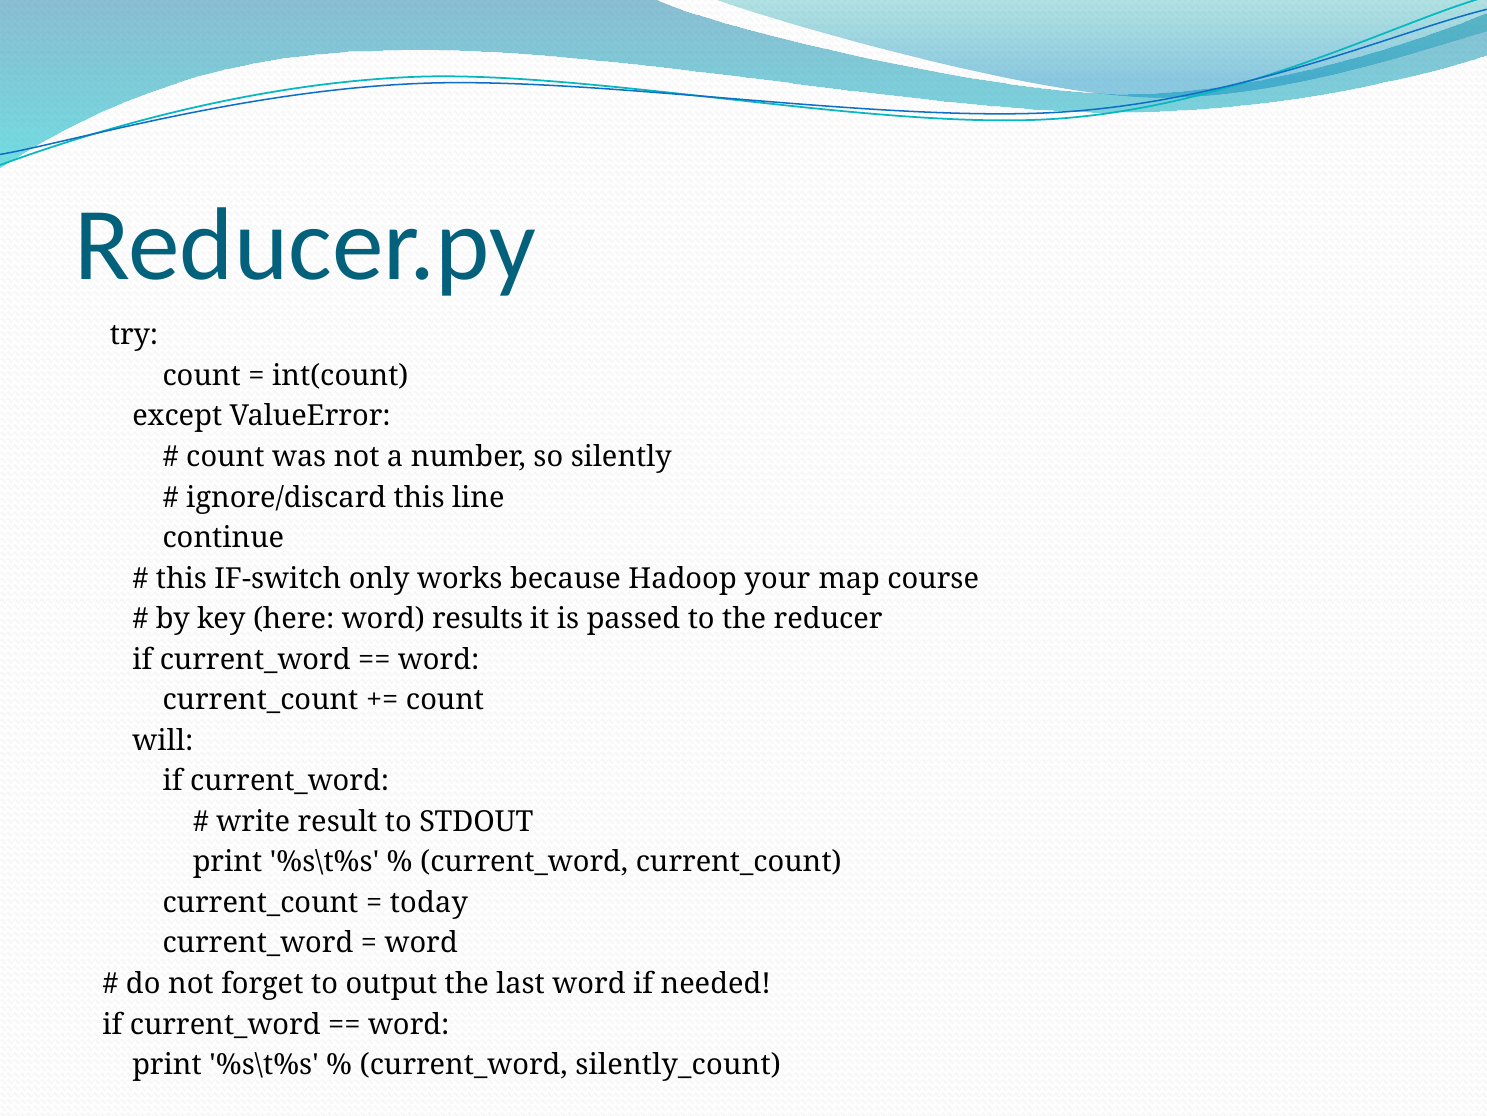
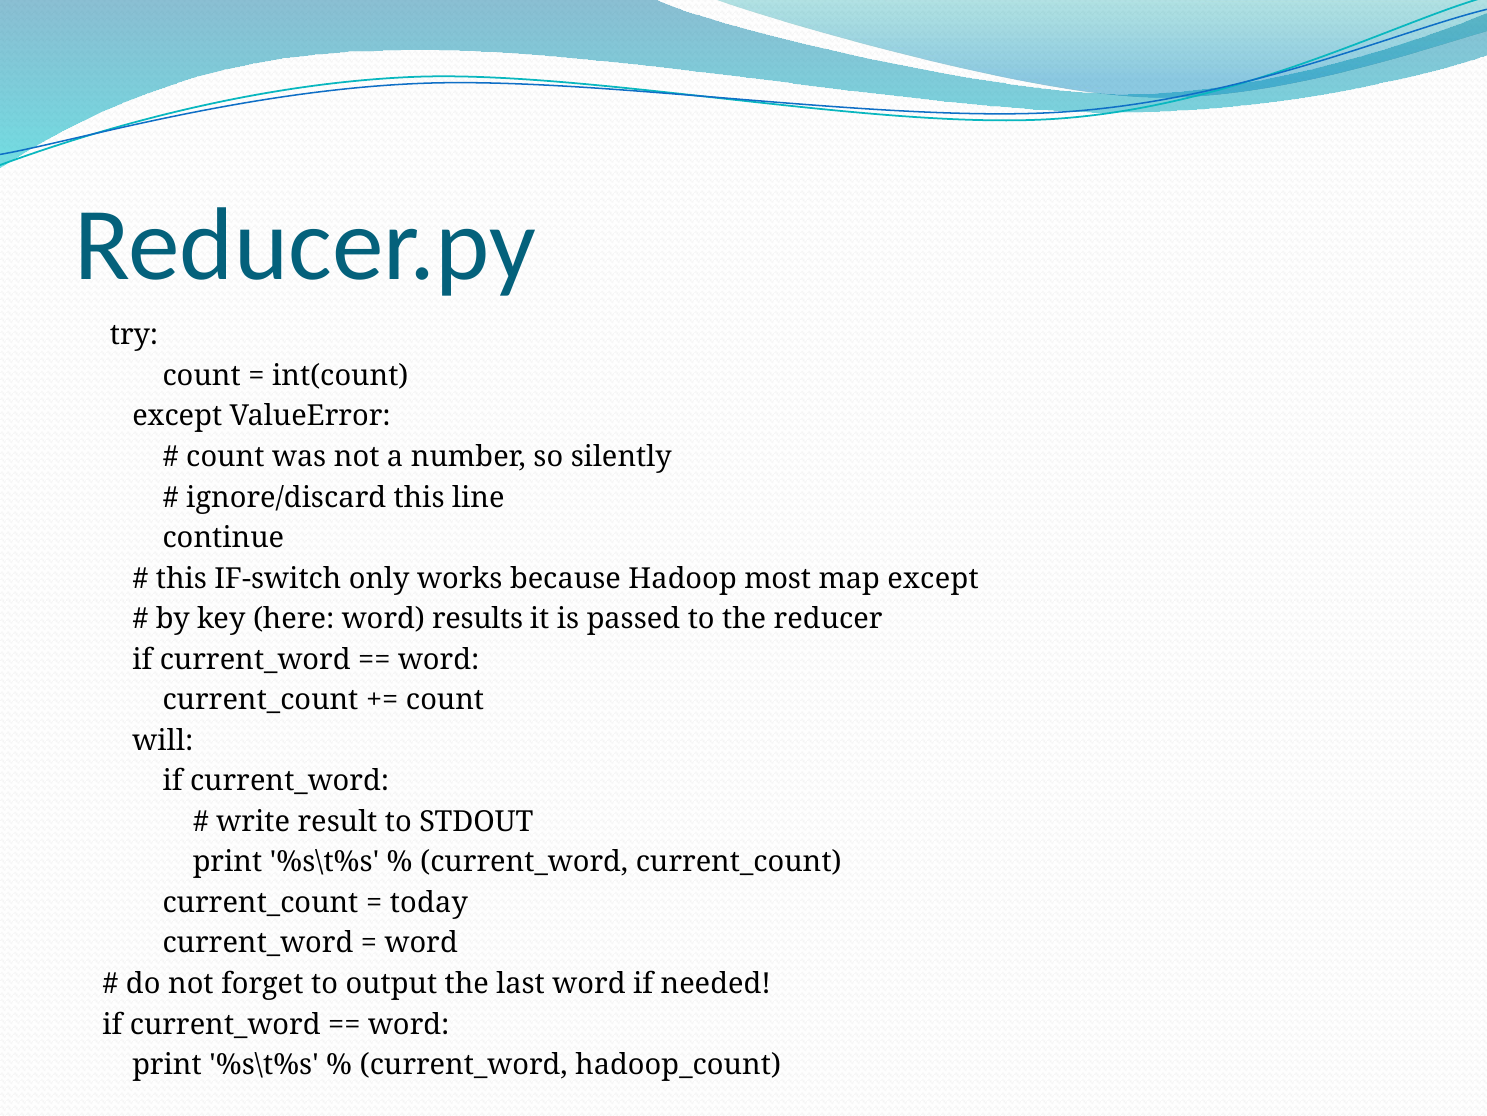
your: your -> most (778, 578)
map course: course -> except (933, 578)
silently_count: silently_count -> hadoop_count (678, 1064)
